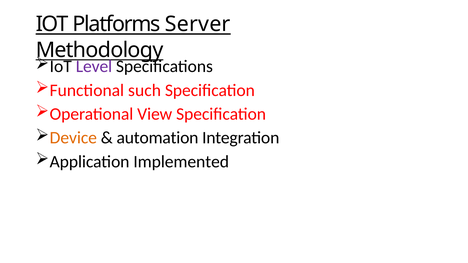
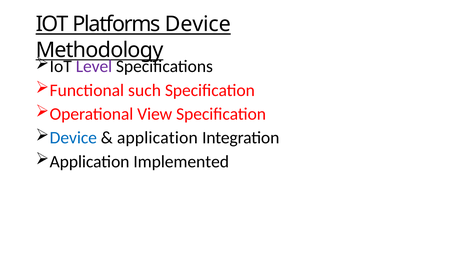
Platforms Server: Server -> Device (198, 24)
Device colour: orange -> blue (73, 138)
automation: automation -> application (157, 138)
